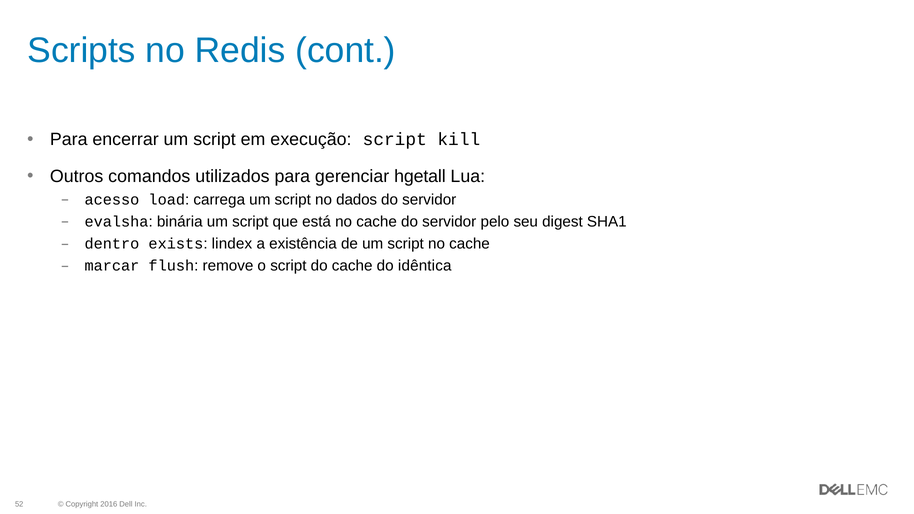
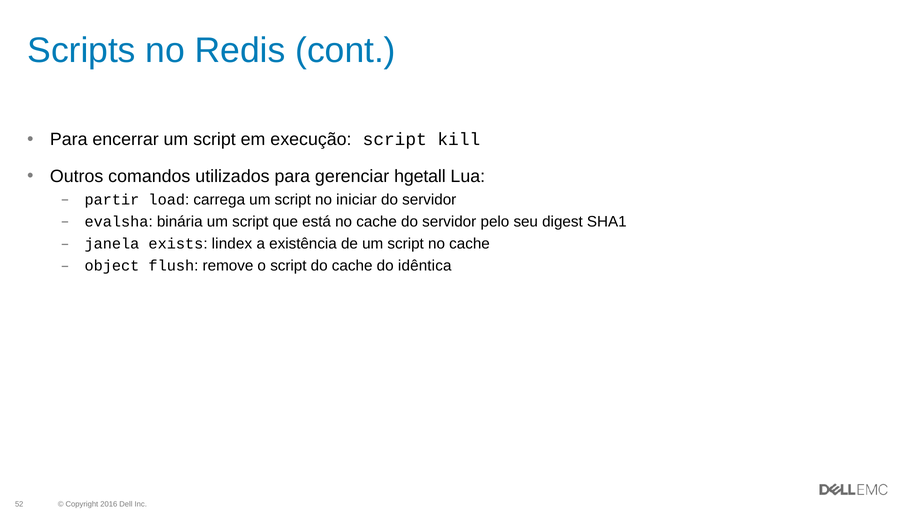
acesso: acesso -> partir (112, 200)
dados: dados -> iniciar (356, 200)
dentro: dentro -> janela (112, 244)
marcar: marcar -> object (112, 266)
